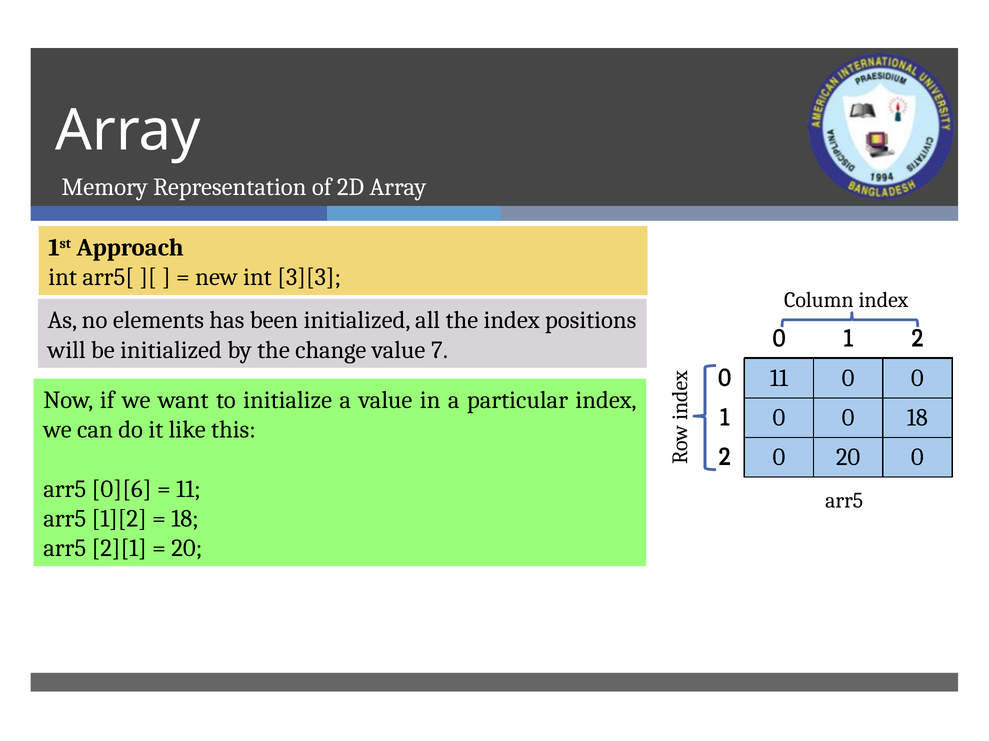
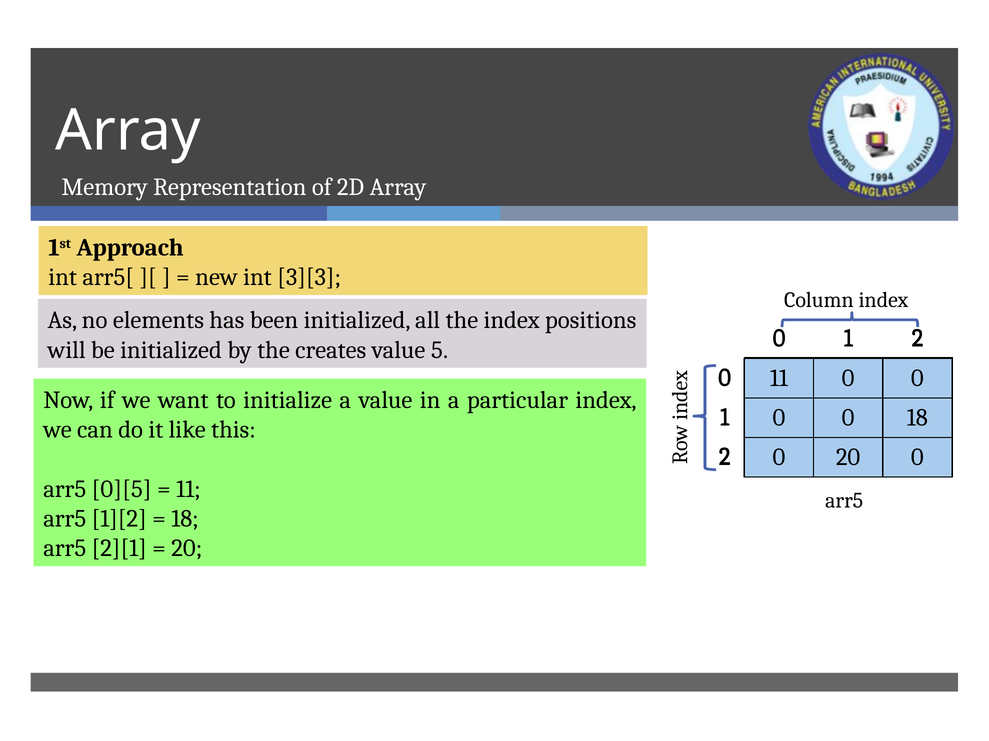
change: change -> creates (331, 350)
7: 7 -> 5 (440, 350)
0][6: 0][6 -> 0][5 (122, 490)
